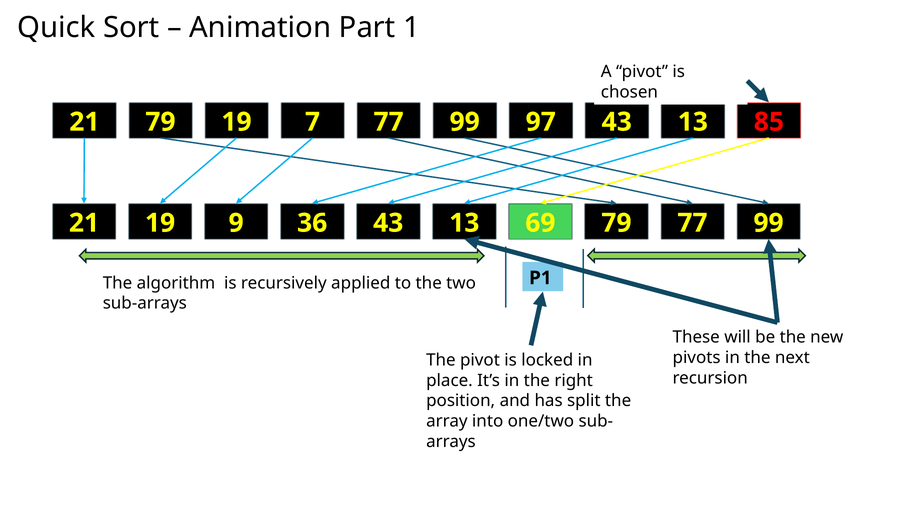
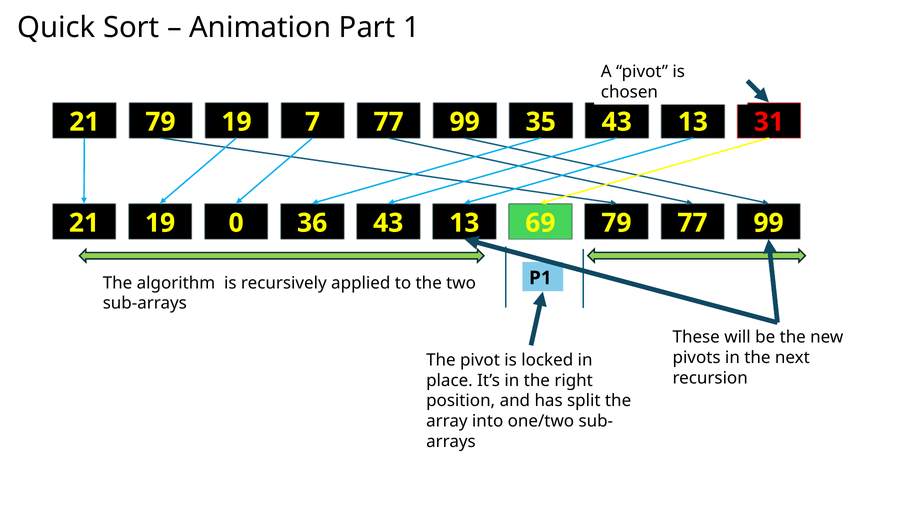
97: 97 -> 35 (541, 122)
85: 85 -> 31 (769, 122)
9: 9 -> 0 (236, 223)
